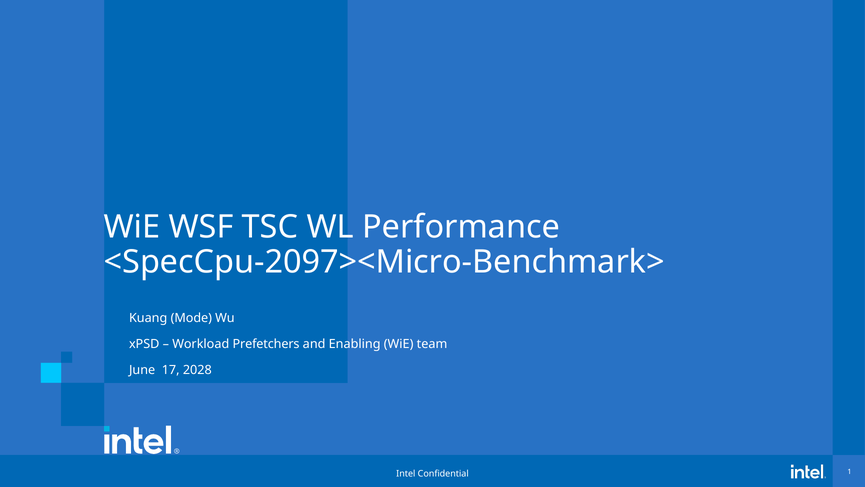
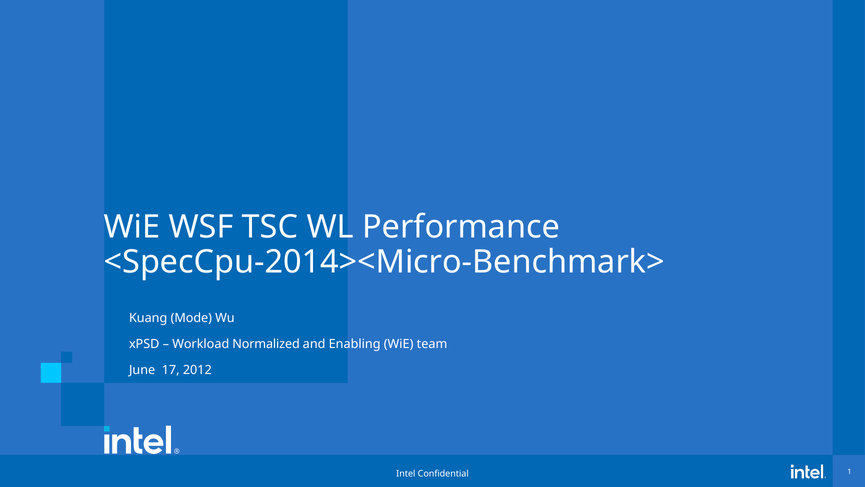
<SpecCpu-2097><Micro-Benchmark>: <SpecCpu-2097><Micro-Benchmark> -> <SpecCpu-2014><Micro-Benchmark> (384, 262)
Prefetchers: Prefetchers -> Normalized (266, 344)
2028: 2028 -> 2012 (197, 370)
